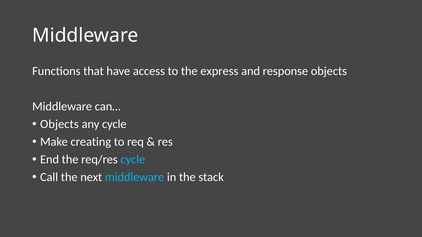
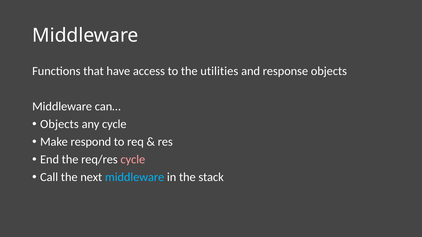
express: express -> utilities (219, 71)
creating: creating -> respond (91, 142)
cycle colour: light blue -> pink (133, 160)
